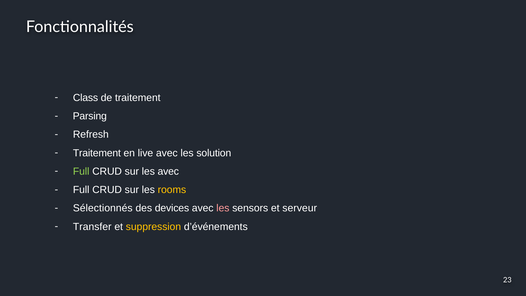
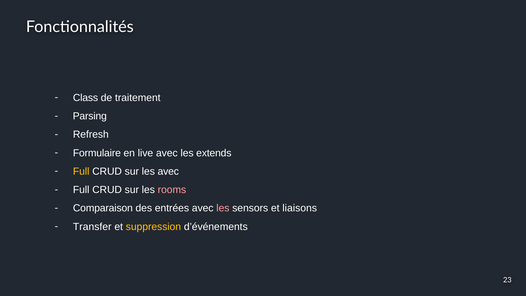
Traitement: Traitement -> Formulaire (97, 153)
solution: solution -> extends (214, 153)
Full colour: light green -> yellow (81, 171)
rooms colour: yellow -> pink (172, 190)
Sélectionnés: Sélectionnés -> Comparaison (103, 208)
devices: devices -> entrées (172, 208)
serveur: serveur -> liaisons (300, 208)
